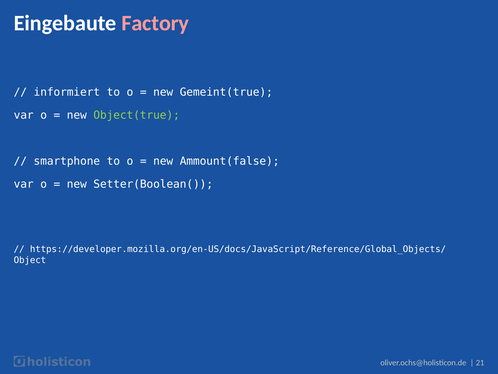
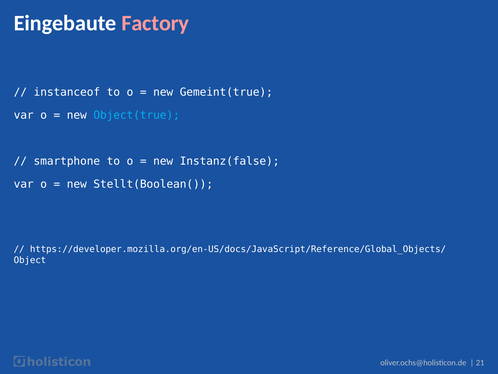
informiert: informiert -> instanceof (67, 92)
Object(true colour: light green -> light blue (137, 115)
Ammount(false: Ammount(false -> Instanz(false (230, 161)
Setter(Boolean(: Setter(Boolean( -> Stellt(Boolean( (153, 184)
